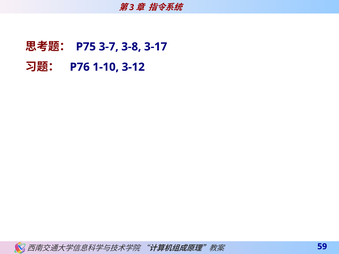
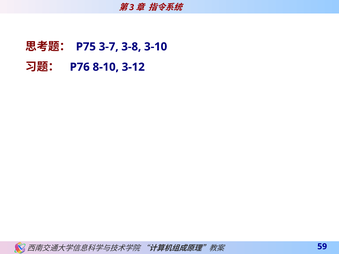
3-17: 3-17 -> 3-10 (156, 47)
1-10: 1-10 -> 8-10 (106, 67)
